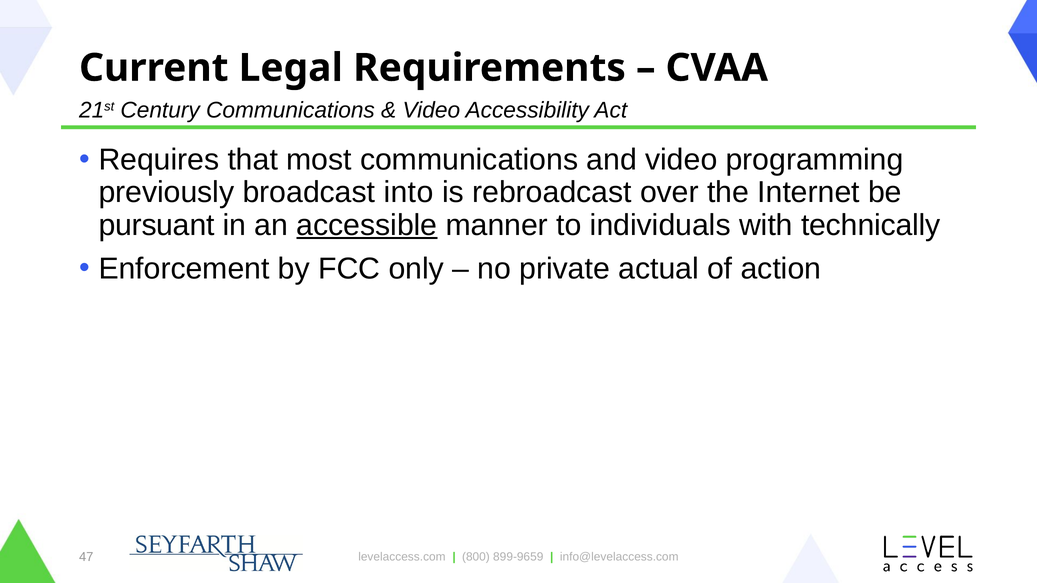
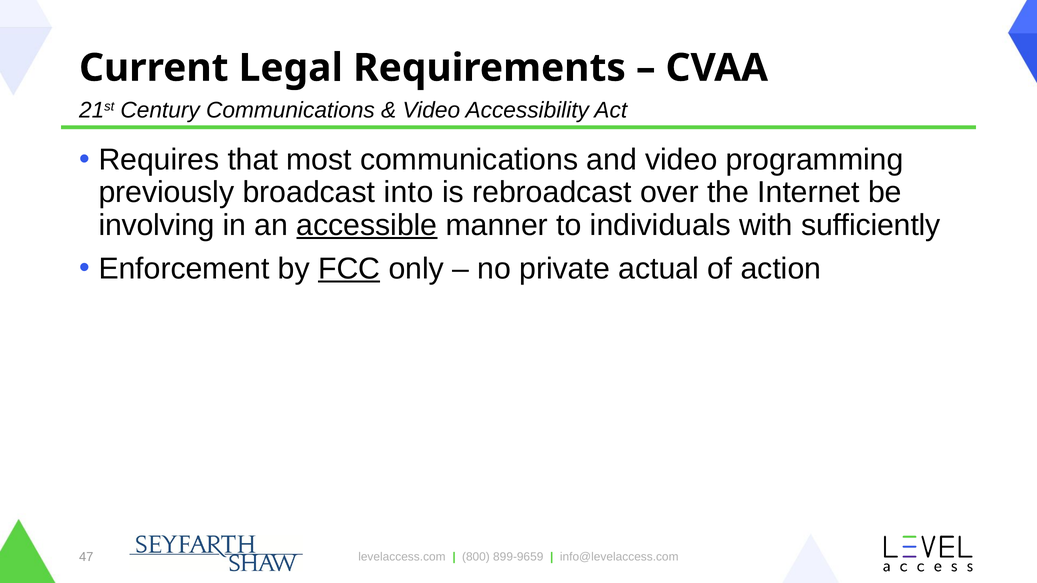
pursuant: pursuant -> involving (156, 225)
technically: technically -> sufficiently (871, 225)
FCC underline: none -> present (349, 269)
